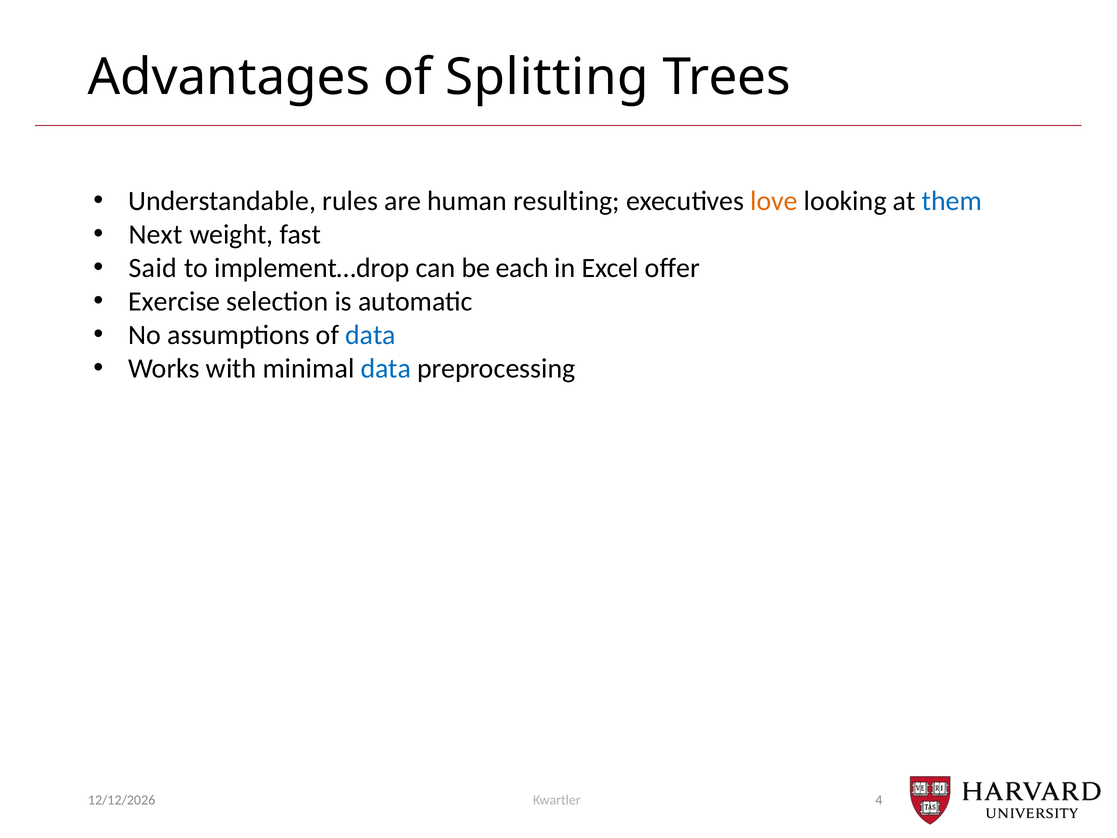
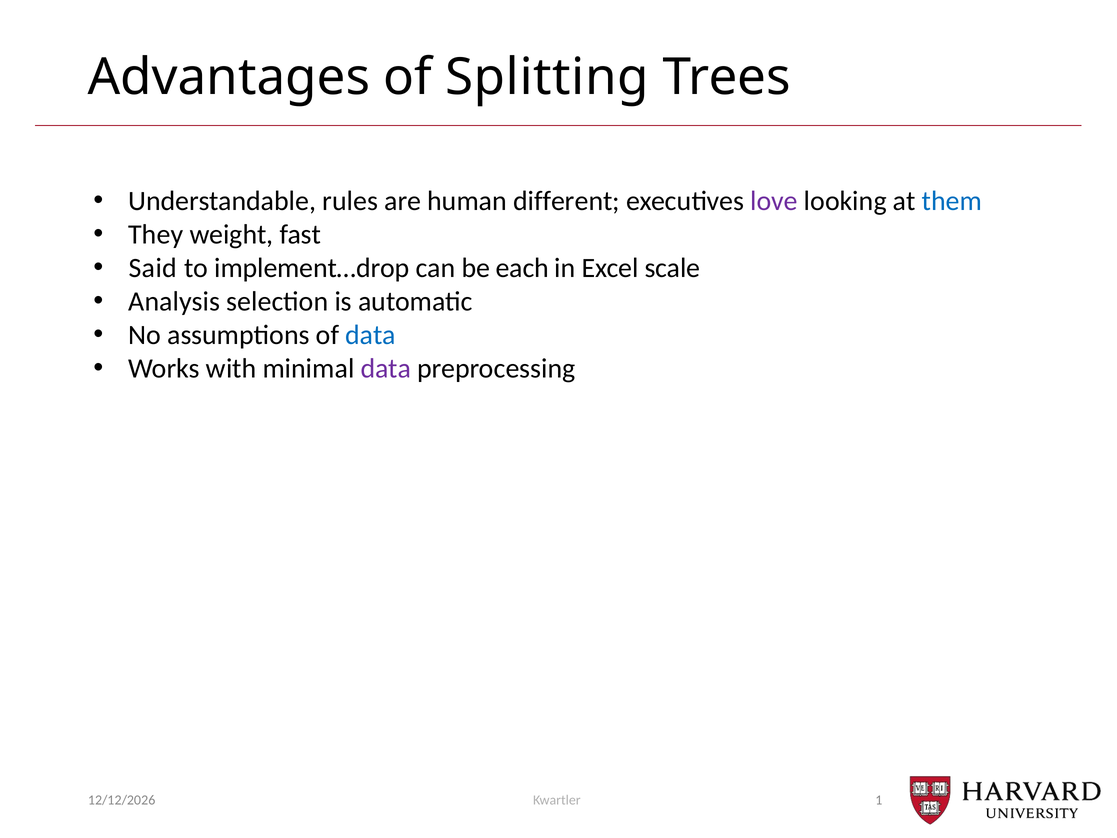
resulting: resulting -> different (566, 201)
love colour: orange -> purple (774, 201)
Next: Next -> They (156, 235)
offer: offer -> scale (672, 268)
Exercise: Exercise -> Analysis (174, 302)
data colour: blue -> purple (386, 369)
4: 4 -> 1 (879, 800)
